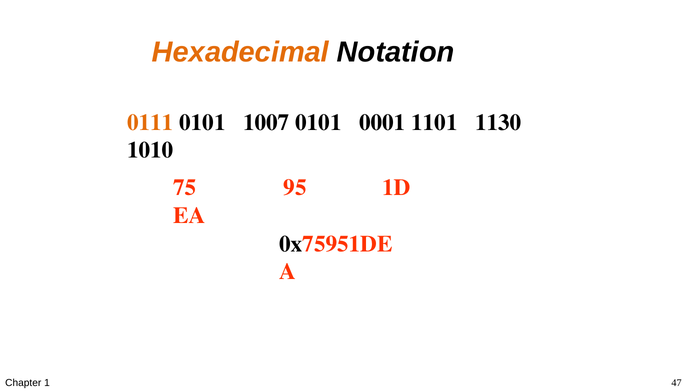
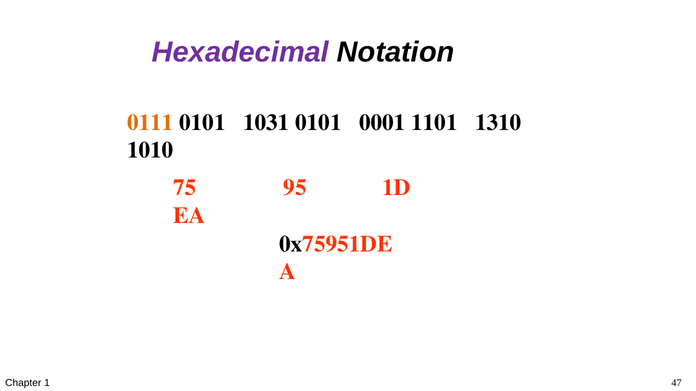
Hexadecimal colour: orange -> purple (240, 52)
1007: 1007 -> 1031 (266, 123)
1130: 1130 -> 1310 (498, 123)
